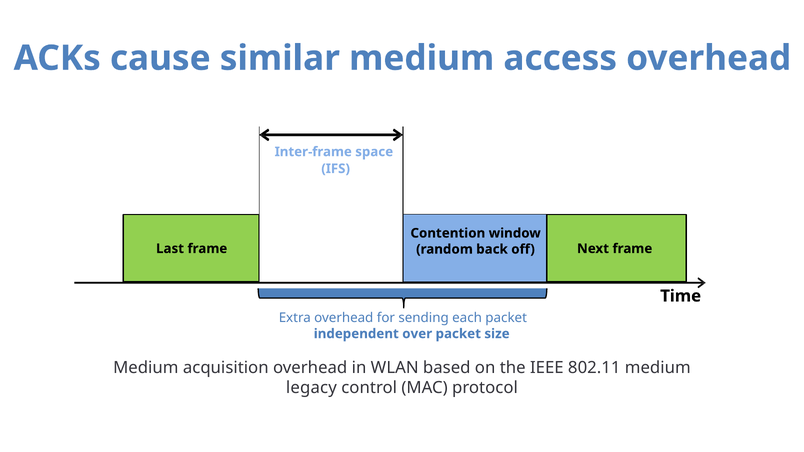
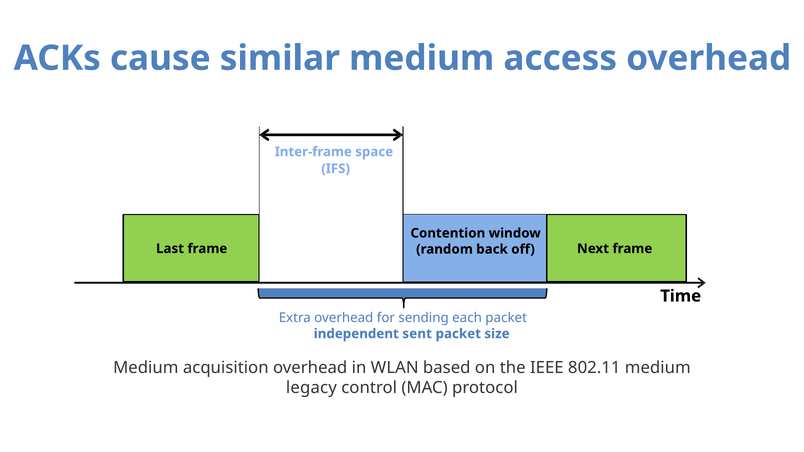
over: over -> sent (417, 334)
